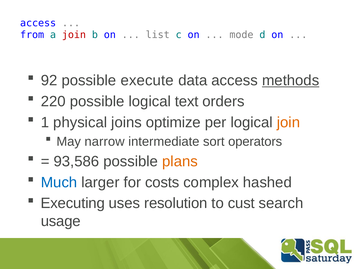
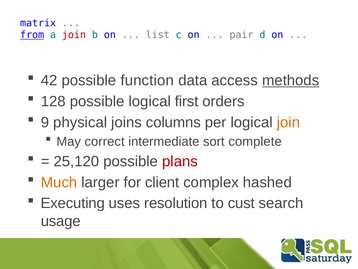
access: access -> matrix (38, 23)
from underline: none -> present (32, 35)
mode: mode -> pair (241, 35)
92: 92 -> 42 (49, 80)
execute: execute -> function (147, 80)
220: 220 -> 128 (53, 101)
text: text -> first (187, 101)
1: 1 -> 9 (45, 122)
optimize: optimize -> columns (173, 122)
narrow: narrow -> correct (105, 141)
operators: operators -> complete (255, 141)
93,586: 93,586 -> 25,120 (76, 161)
plans colour: orange -> red (180, 161)
Much colour: blue -> orange (59, 182)
costs: costs -> client (162, 182)
